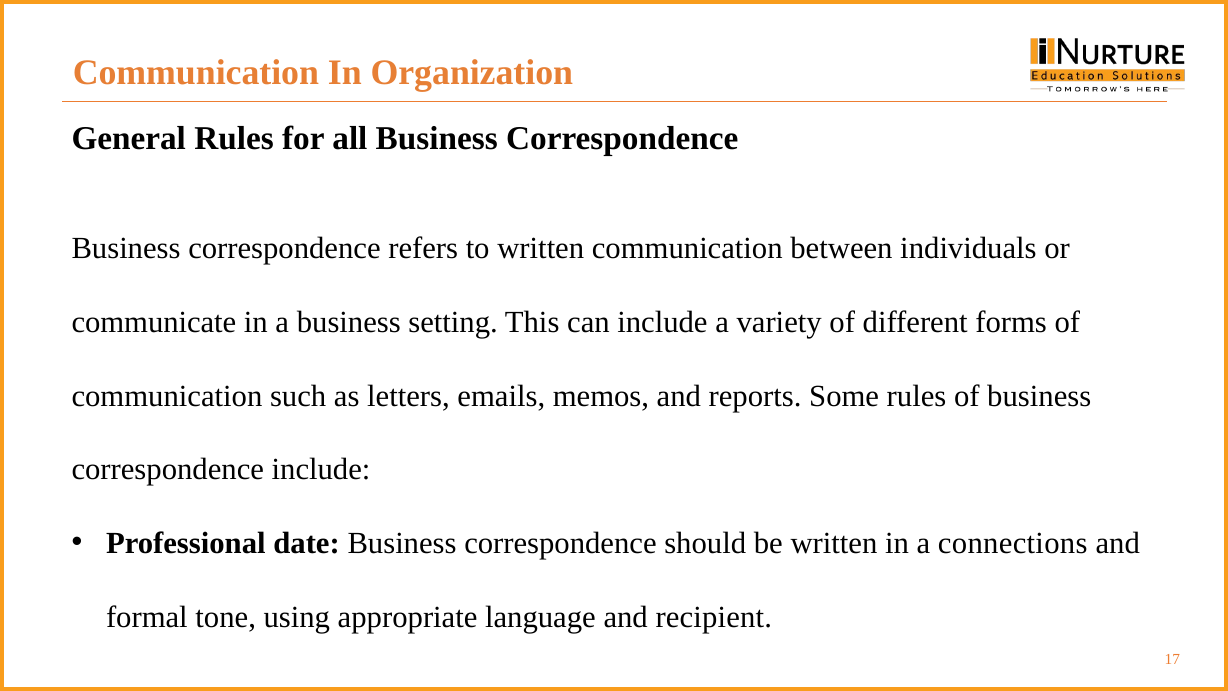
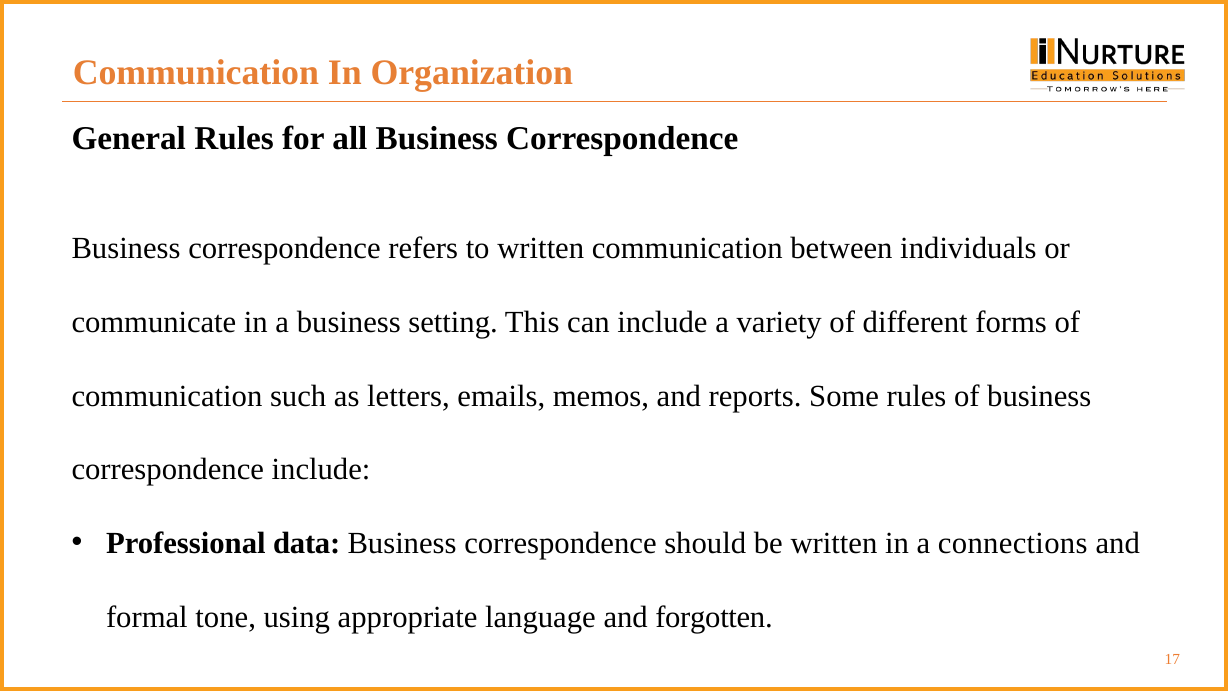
date: date -> data (307, 543)
recipient: recipient -> forgotten (714, 617)
